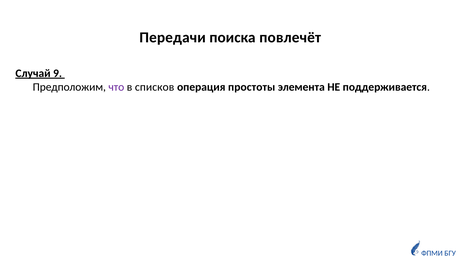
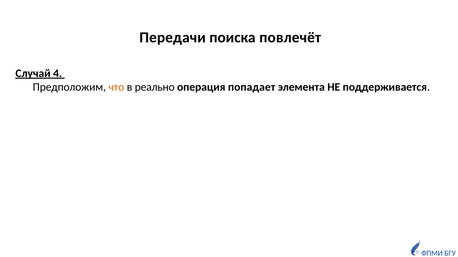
9: 9 -> 4 (58, 74)
что colour: purple -> orange (116, 87)
списков: списков -> реально (155, 87)
простоты: простоты -> попадает (252, 87)
